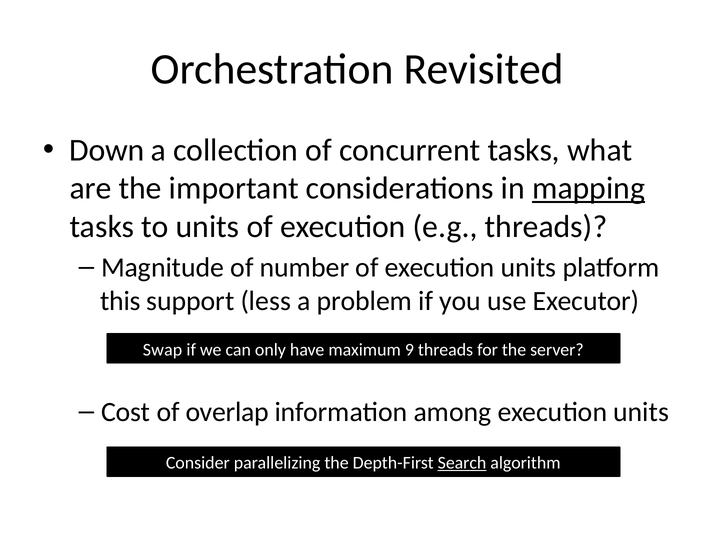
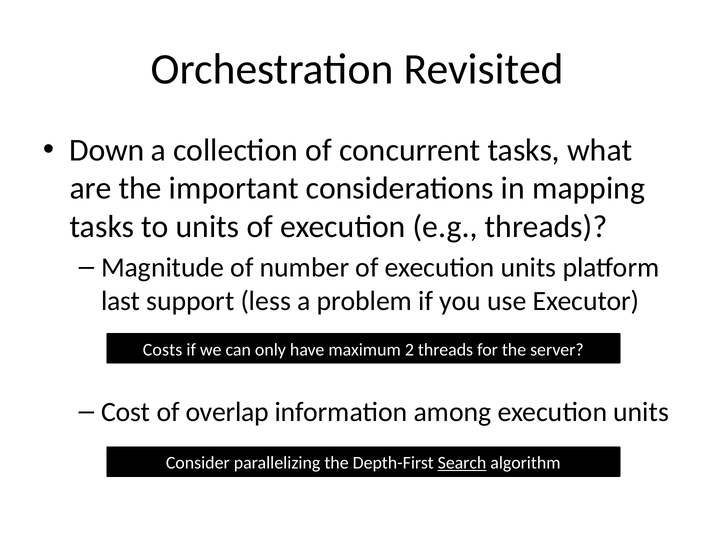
mapping underline: present -> none (589, 188)
this: this -> last (121, 301)
Swap: Swap -> Costs (163, 349)
9: 9 -> 2 (409, 349)
